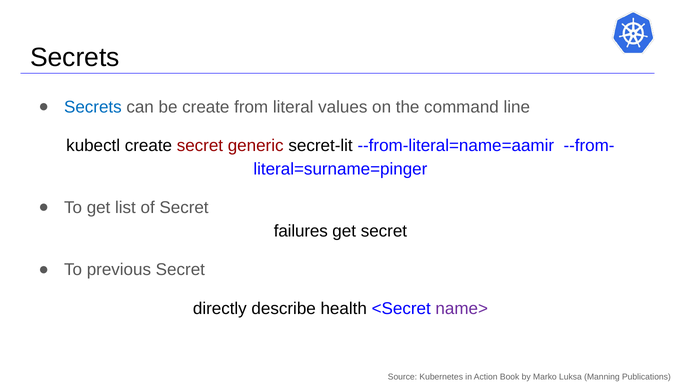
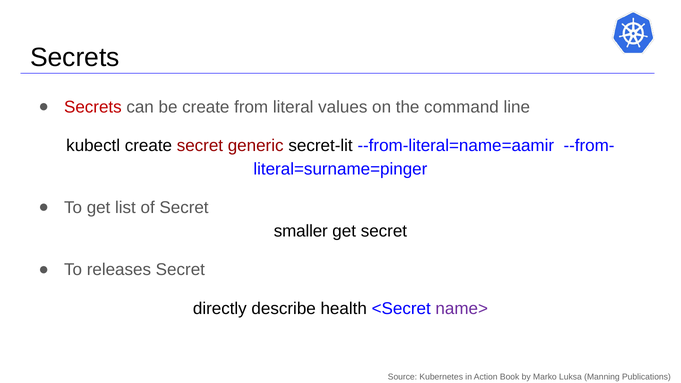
Secrets colour: blue -> red (93, 107)
failures: failures -> smaller (301, 231)
previous: previous -> releases (119, 270)
